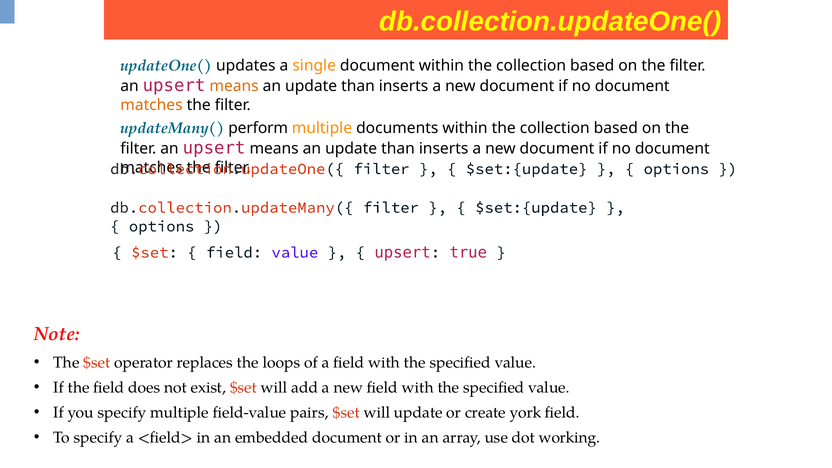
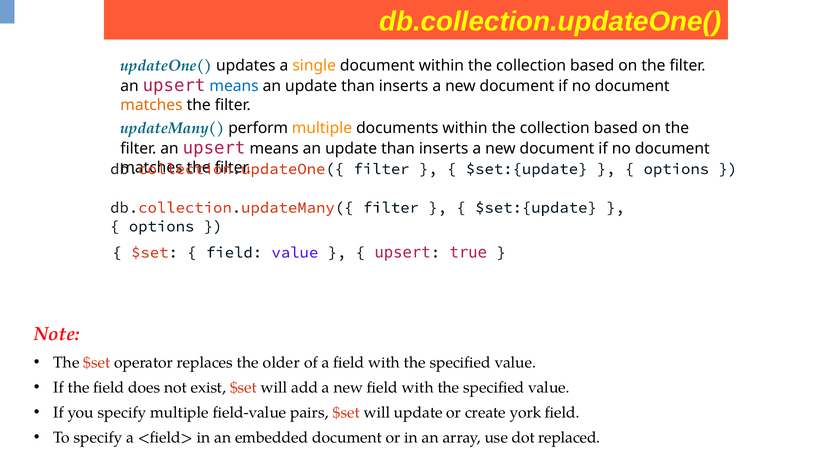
means colour: orange -> blue (234, 86)
loops: loops -> older (281, 363)
working: working -> replaced (569, 437)
